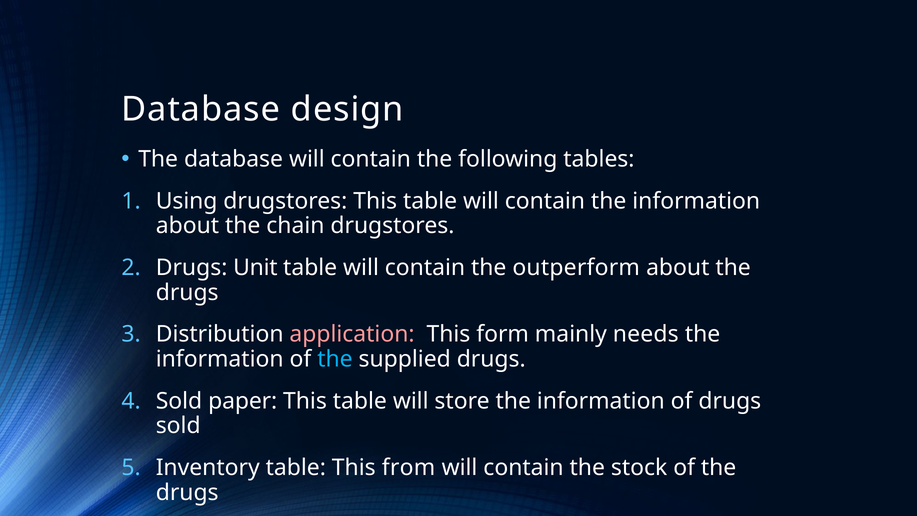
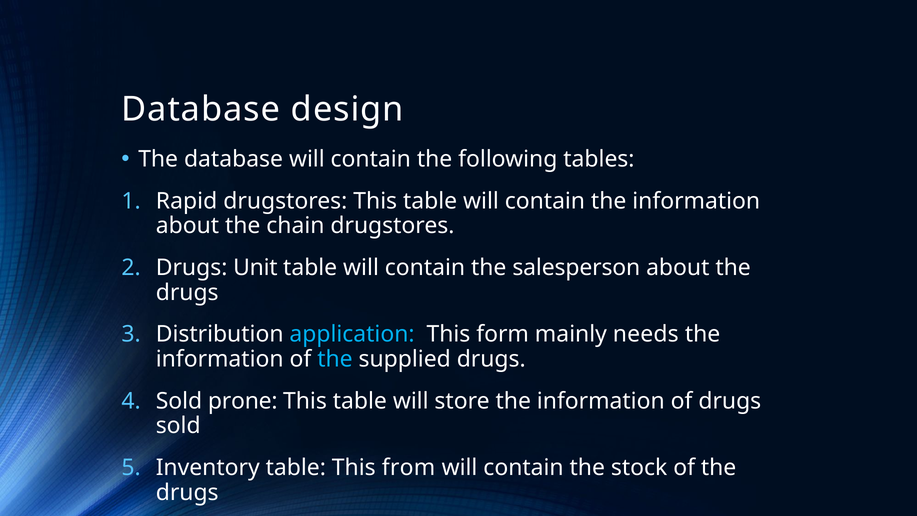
Using: Using -> Rapid (187, 201)
outperform: outperform -> salesperson (576, 268)
application colour: pink -> light blue (352, 334)
paper: paper -> prone (243, 401)
